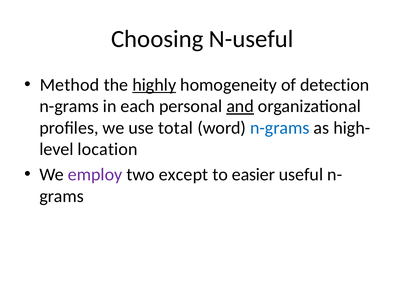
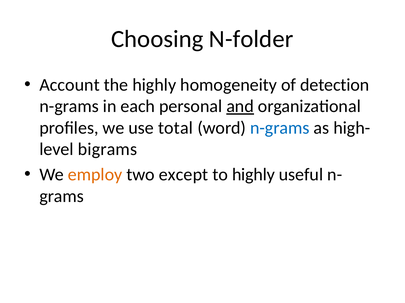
N-useful: N-useful -> N-folder (251, 39)
Method: Method -> Account (70, 85)
highly underline: present -> none (154, 85)
location: location -> bigrams (108, 150)
employ colour: purple -> orange (95, 175)
to easier: easier -> highly (253, 175)
